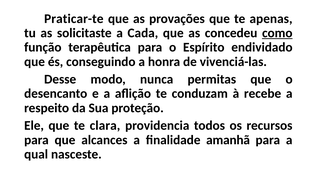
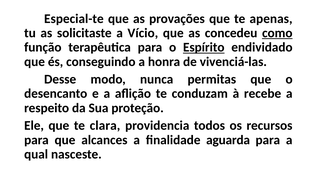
Praticar-te: Praticar-te -> Especial-te (74, 19)
Cada: Cada -> Vício (143, 33)
Espírito underline: none -> present (204, 47)
amanhã: amanhã -> aguarda (228, 139)
